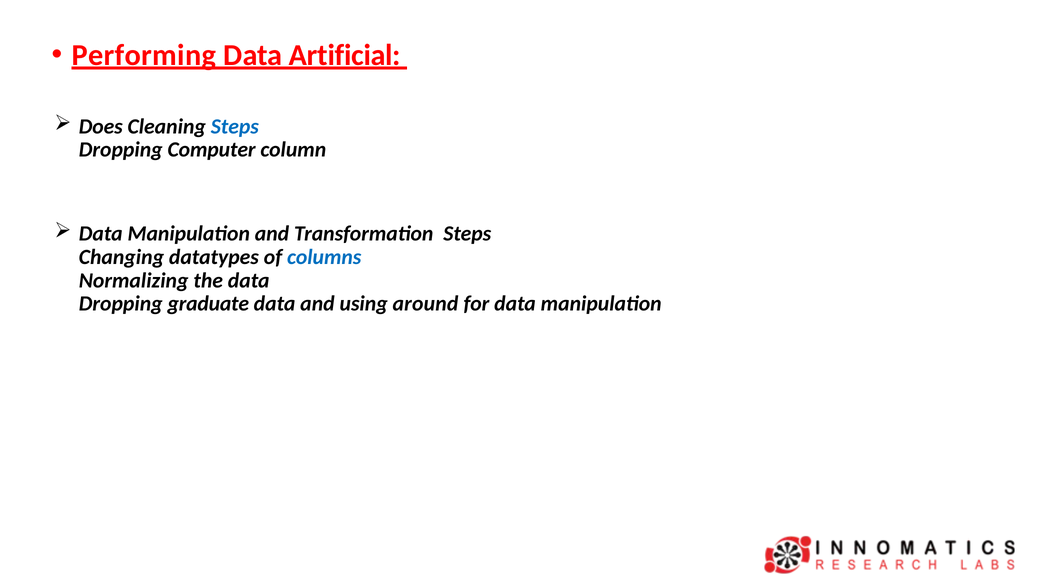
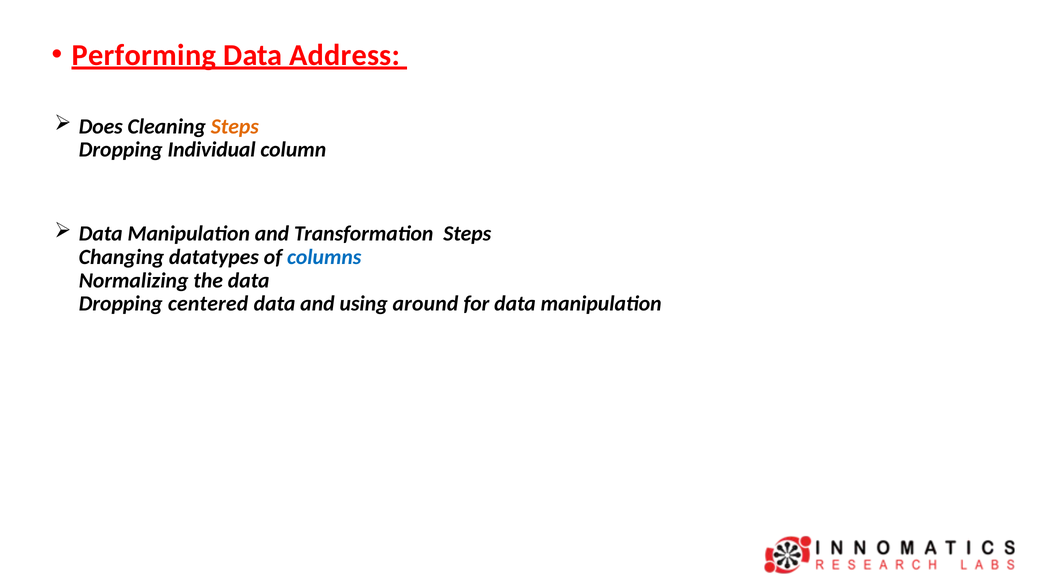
Artificial: Artificial -> Address (345, 55)
Steps colour: blue -> orange (235, 126)
Computer: Computer -> Individual (212, 150)
graduate: graduate -> centered (208, 304)
